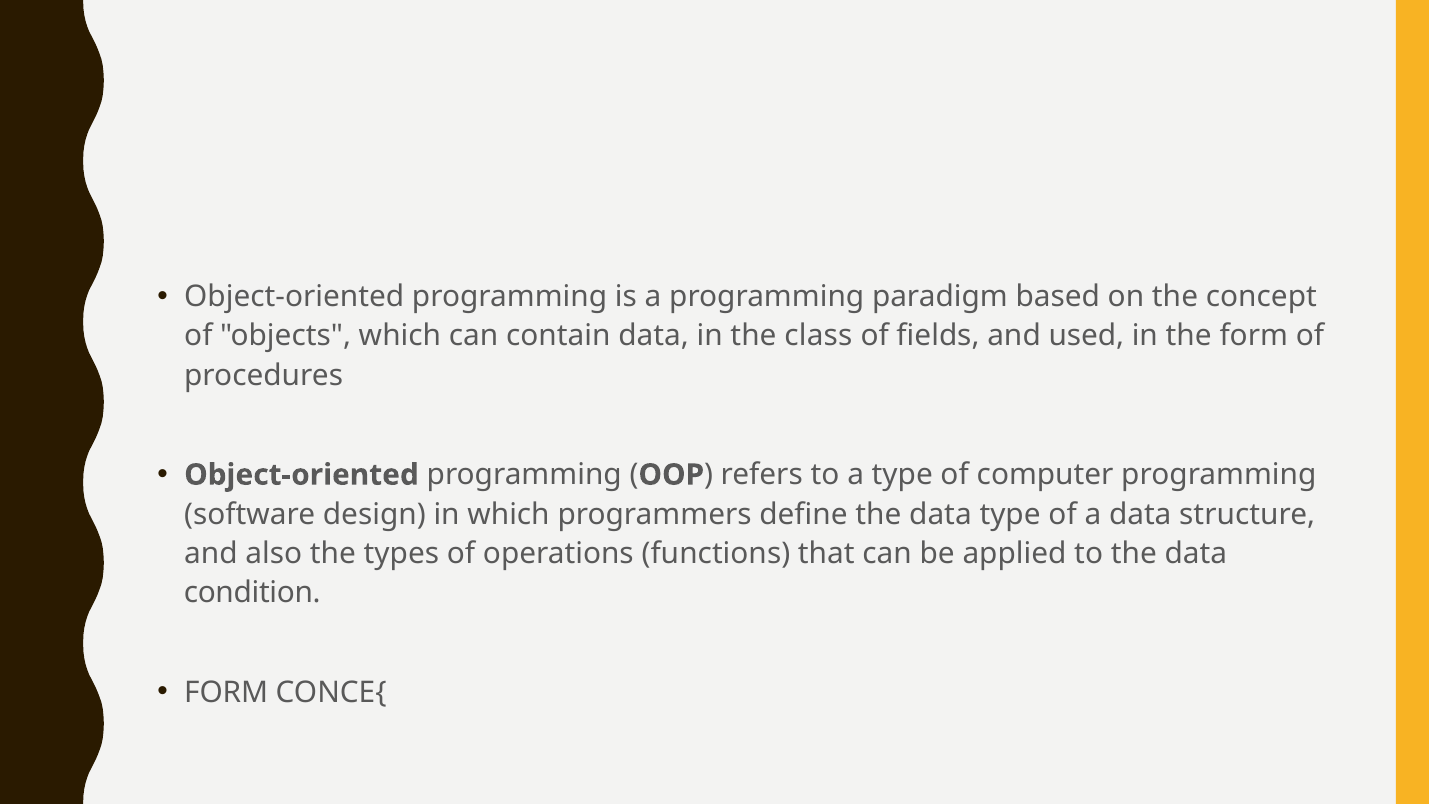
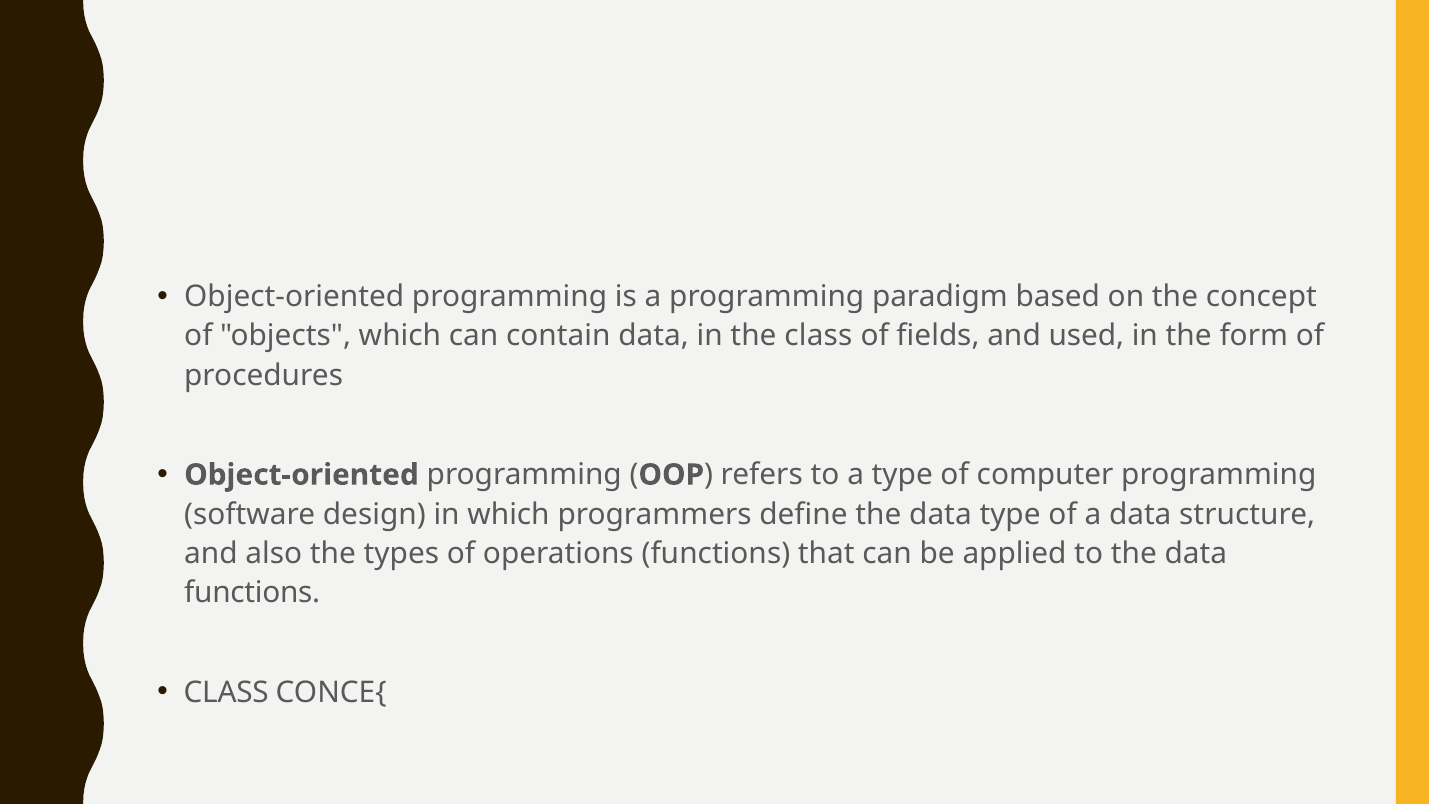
condition: condition -> functions (252, 593)
FORM: FORM -> CLASS (226, 692)
